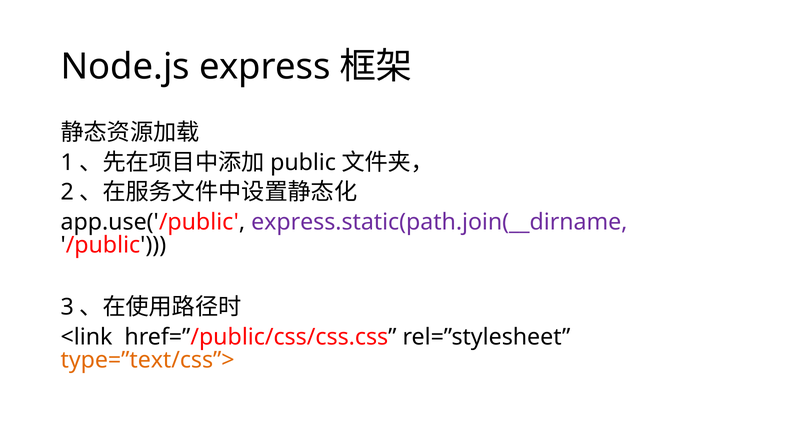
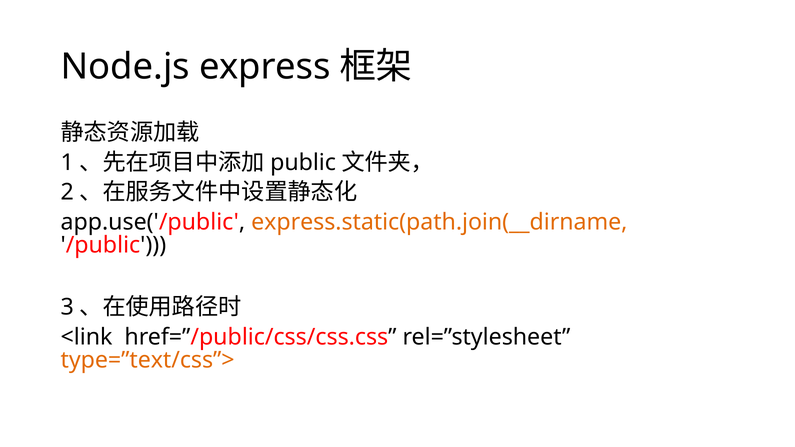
express.static(path.join(__dirname colour: purple -> orange (439, 222)
